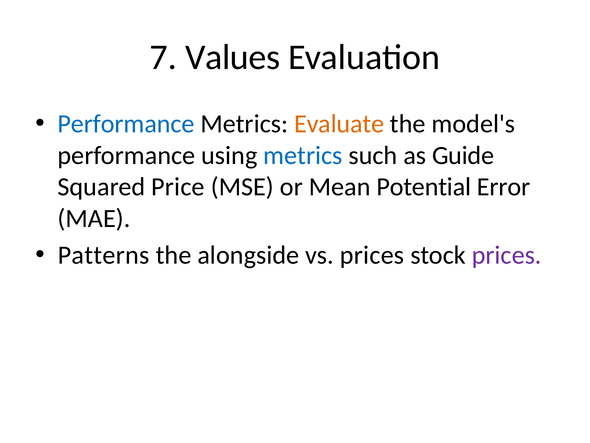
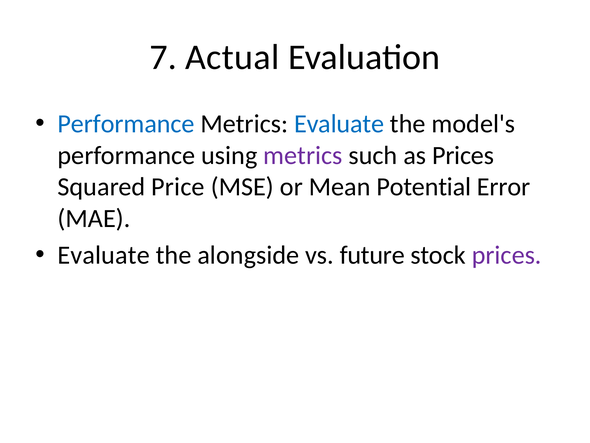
Values: Values -> Actual (232, 57)
Evaluate colour: orange -> blue (339, 124)
metrics colour: blue -> purple (303, 155)
as Guide: Guide -> Prices (463, 155)
Patterns: Patterns -> Evaluate (104, 255)
vs prices: prices -> future (372, 255)
